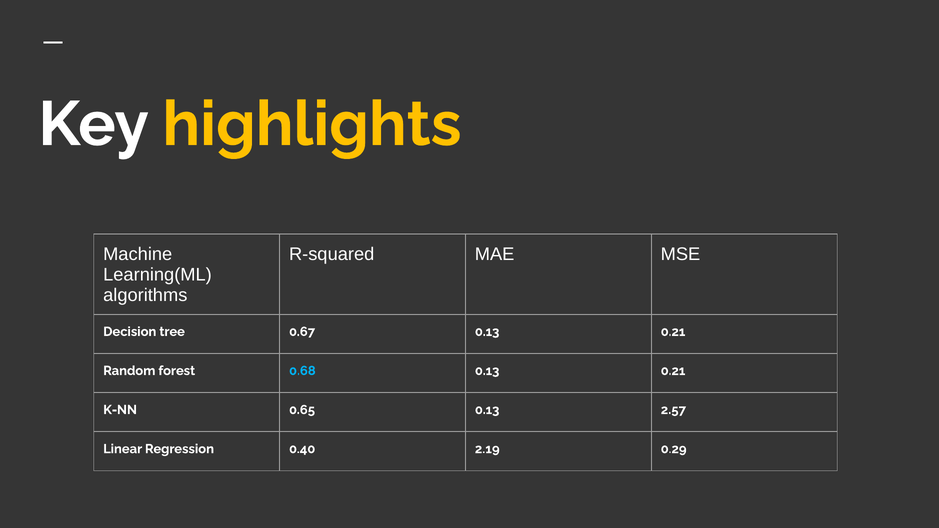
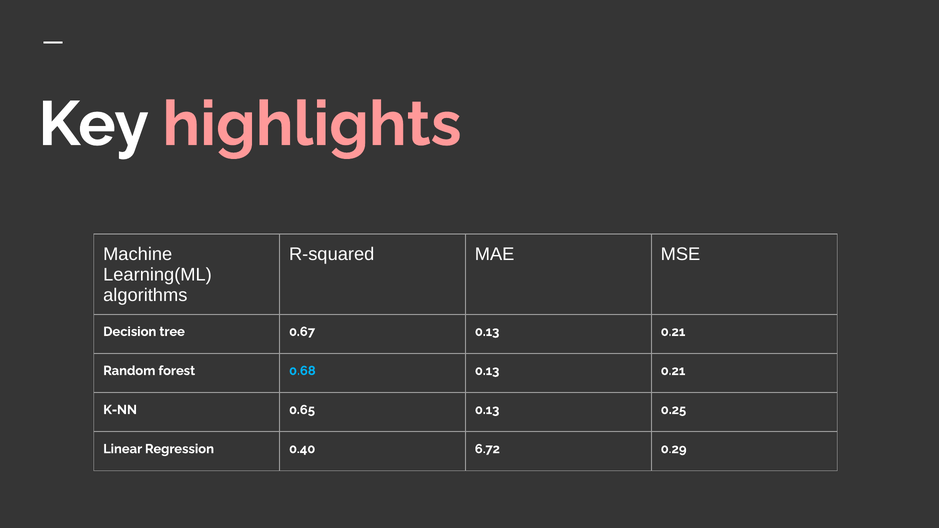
highlights colour: yellow -> pink (312, 124)
2.57: 2.57 -> 0.25 (673, 410)
2.19: 2.19 -> 6.72 (487, 449)
